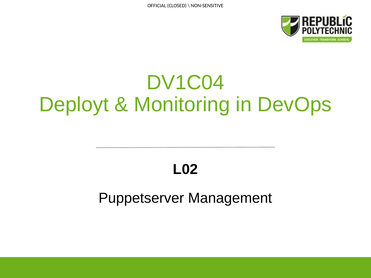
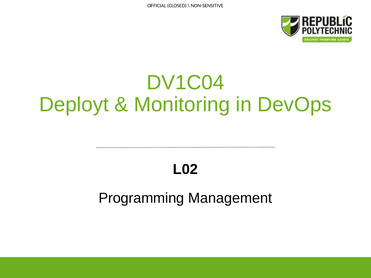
Puppetserver: Puppetserver -> Programming (141, 198)
